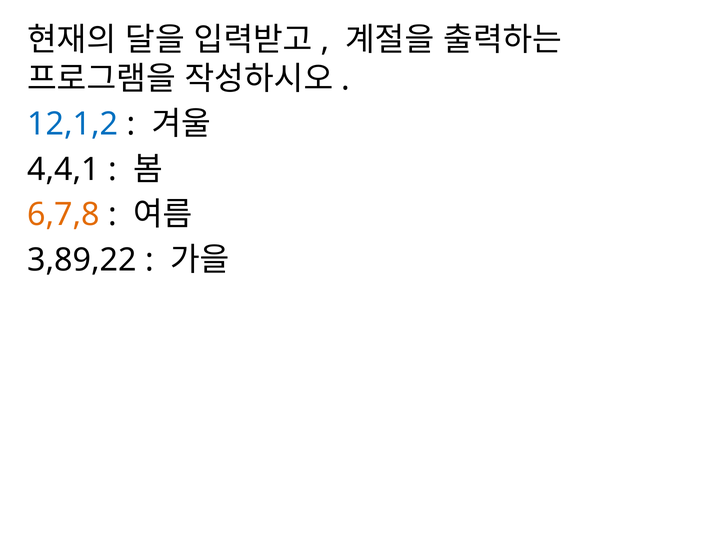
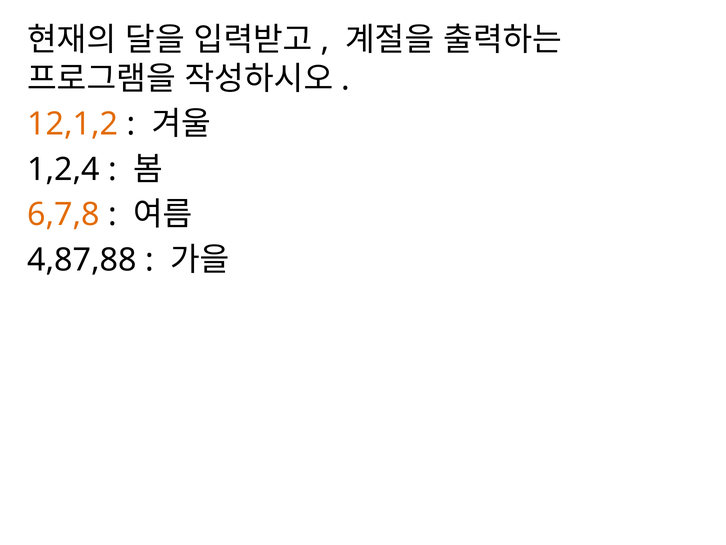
12,1,2 colour: blue -> orange (73, 124)
4,4,1: 4,4,1 -> 1,2,4 (64, 169)
3,89,22: 3,89,22 -> 4,87,88 (82, 260)
